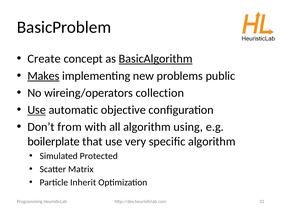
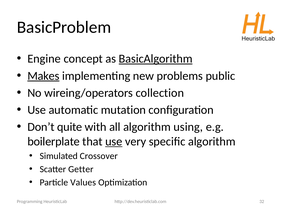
Create: Create -> Engine (44, 59)
Use underline: present -> none (37, 110)
objective: objective -> mutation (123, 110)
from: from -> quite (70, 127)
use underline: none -> present (114, 141)
Protected: Protected -> Crossover (99, 156)
Matrix: Matrix -> Getter (81, 169)
Inherit: Inherit -> Values (83, 182)
